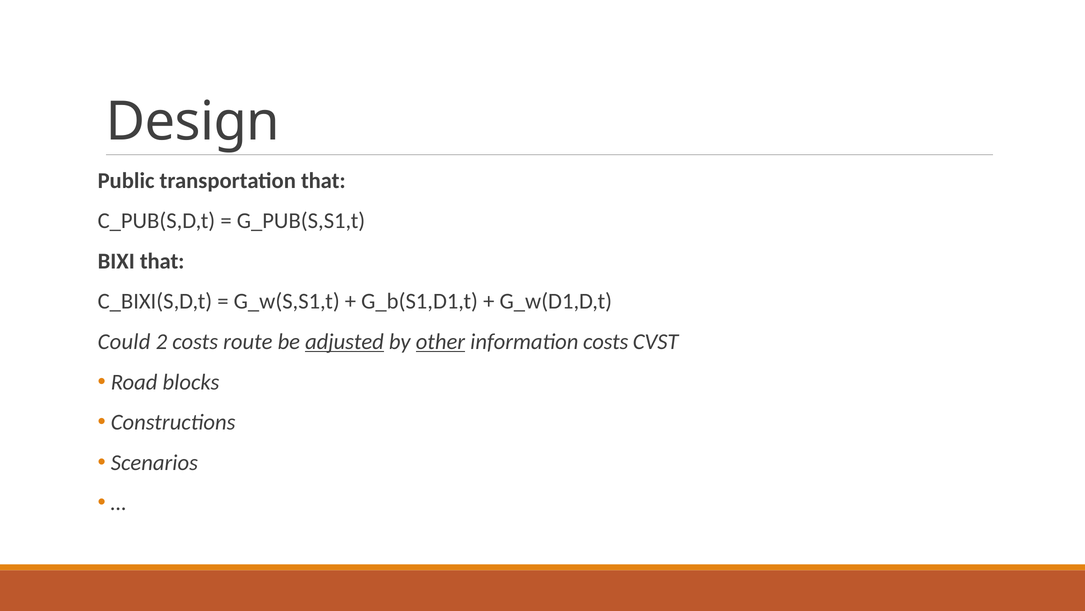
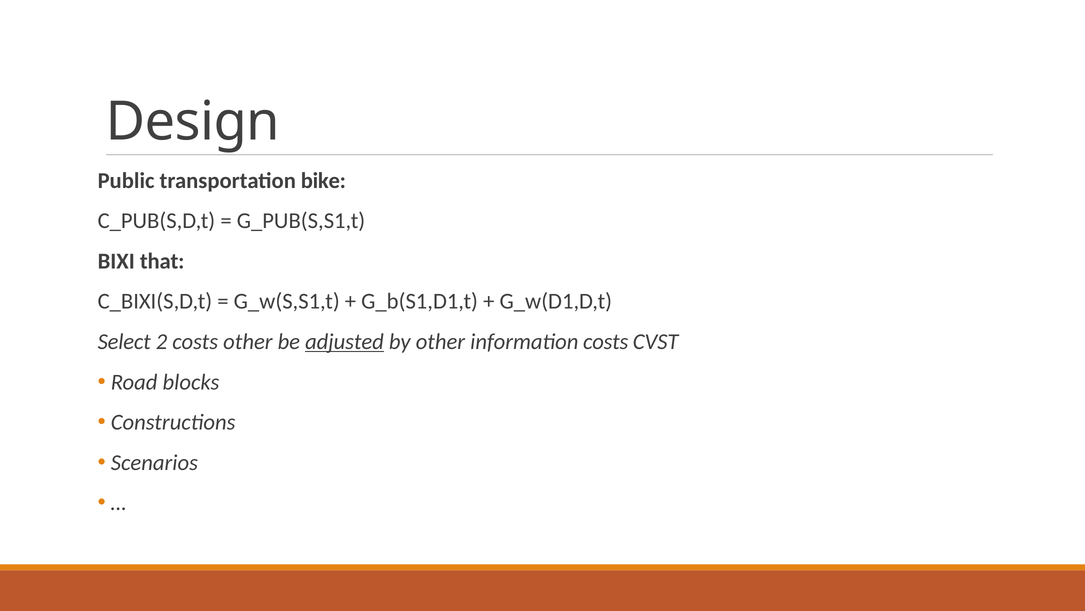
transportation that: that -> bike (323, 180)
Could: Could -> Select (124, 341)
costs route: route -> other (248, 341)
other underline: present -> none (440, 341)
